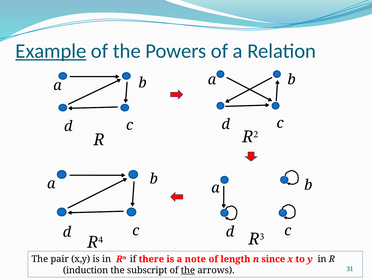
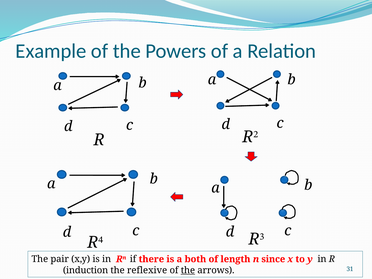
Example underline: present -> none (51, 51)
note: note -> both (195, 259)
subscript: subscript -> reflexive (147, 270)
